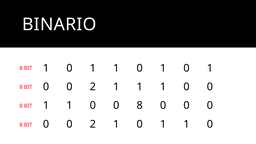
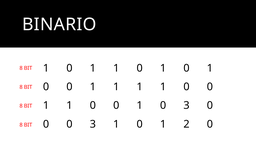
2: 2 -> 1 (93, 87)
8: 8 -> 1 (140, 105)
0: 0 -> 3 (186, 105)
2: 2 -> 3 (93, 124)
1: 1 -> 2 (186, 124)
